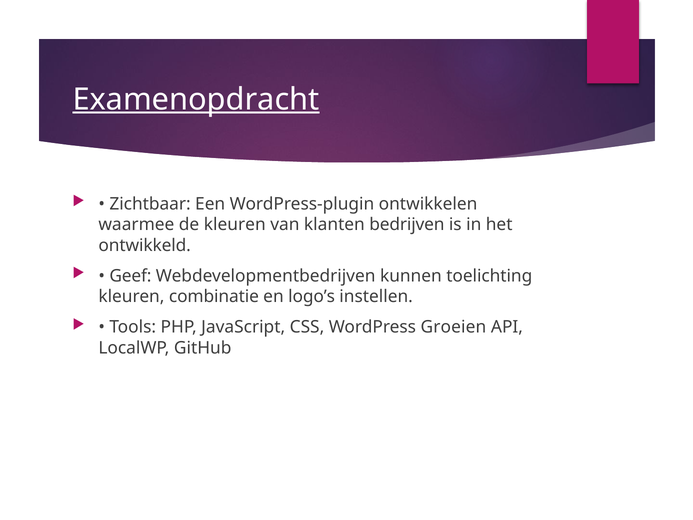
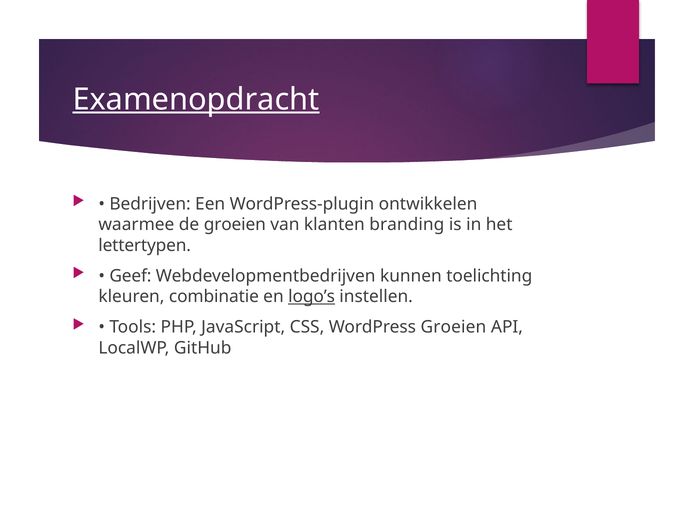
Zichtbaar: Zichtbaar -> Bedrijven (150, 204)
de kleuren: kleuren -> groeien (235, 225)
bedrijven: bedrijven -> branding (407, 225)
ontwikkeld: ontwikkeld -> lettertypen (145, 245)
logo’s underline: none -> present (312, 297)
